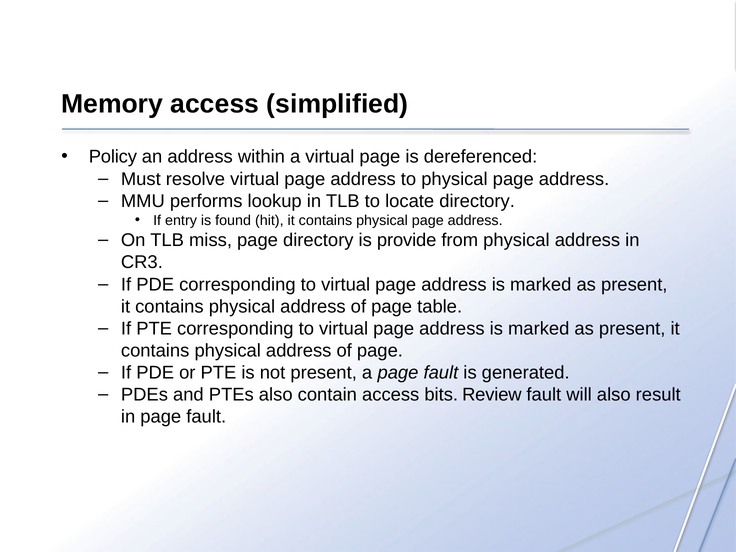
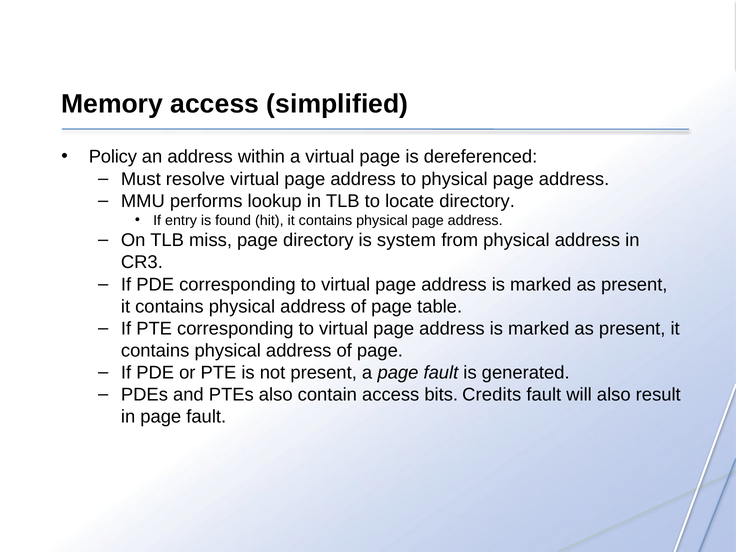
provide: provide -> system (407, 240)
Review: Review -> Credits (492, 395)
